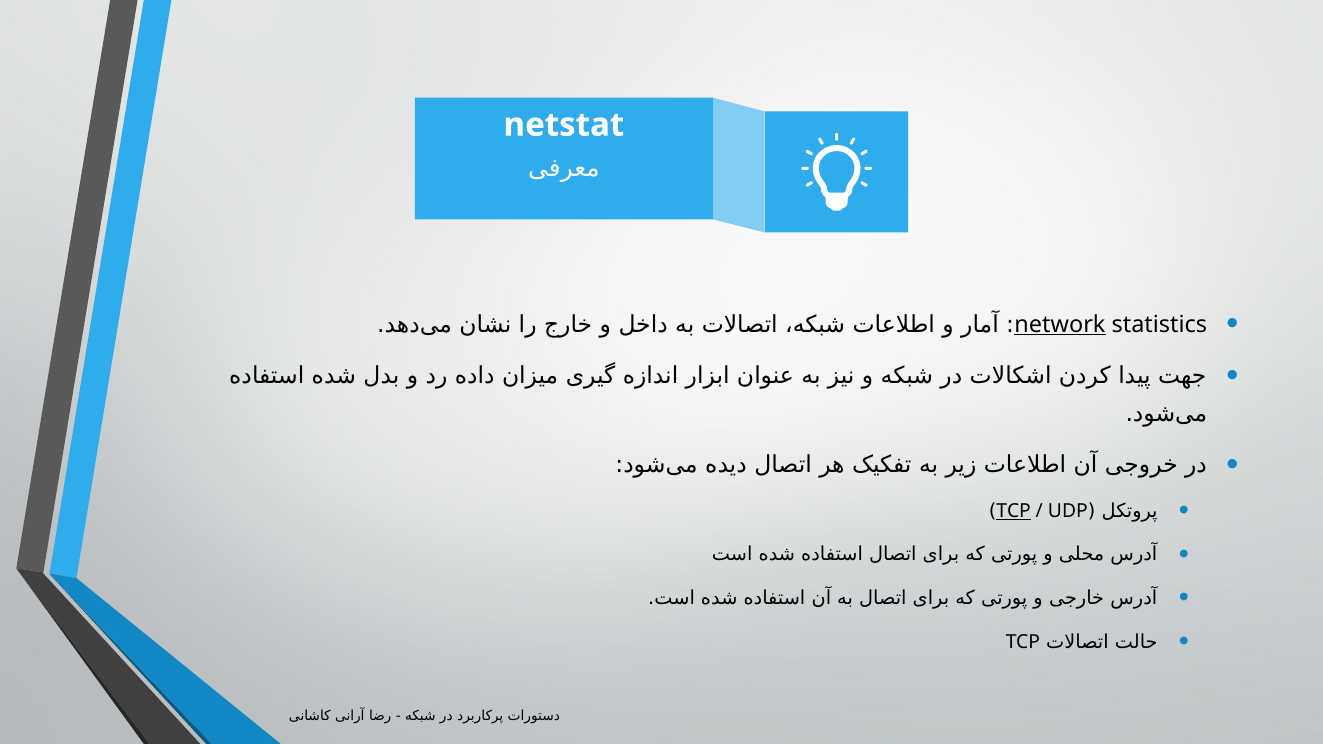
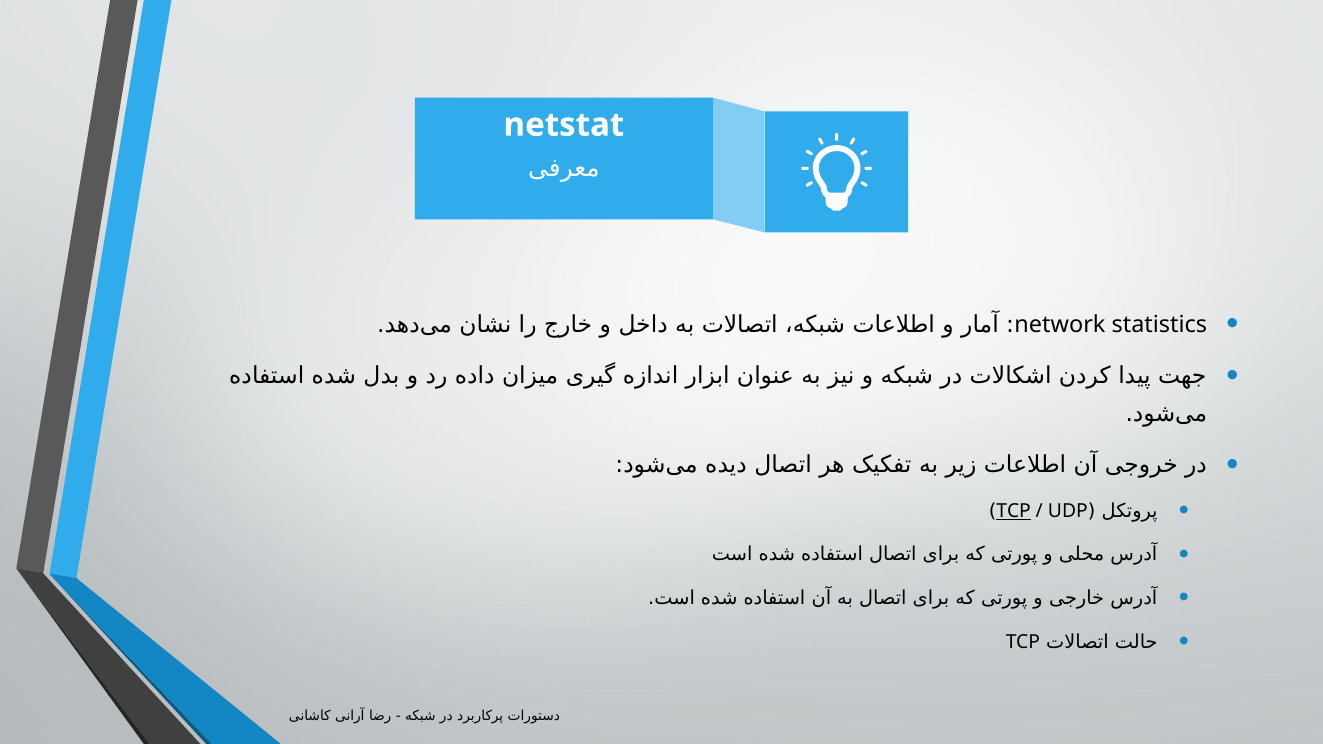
network underline: present -> none (1060, 325)
